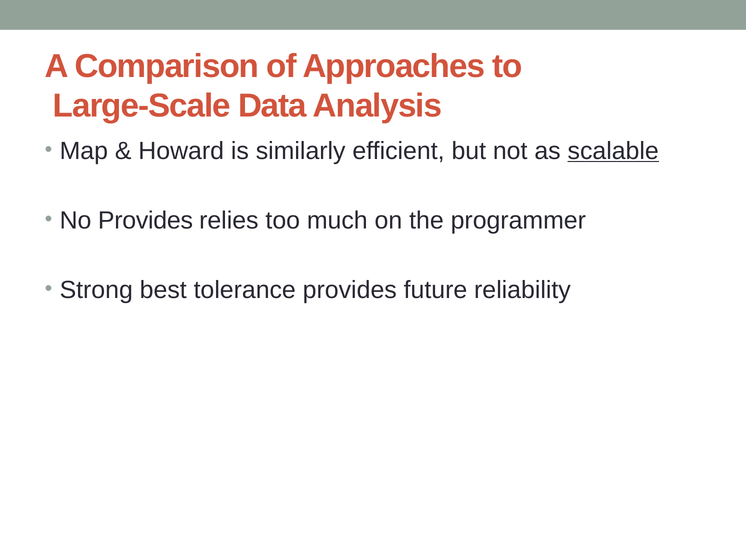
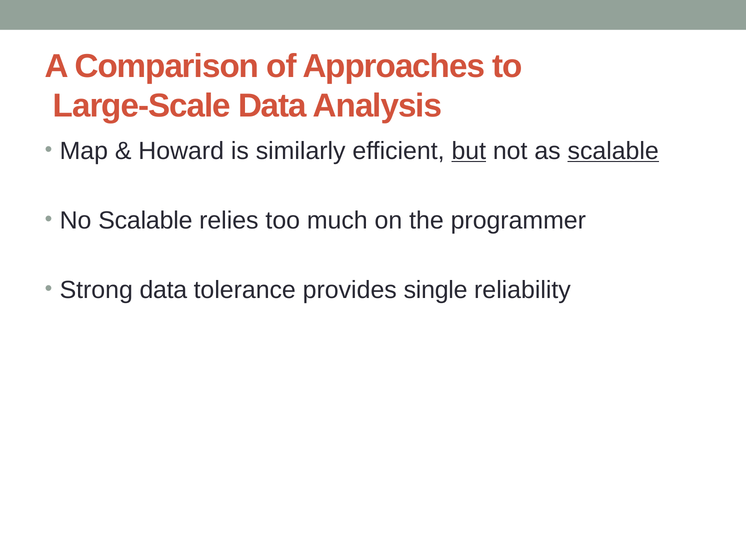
but underline: none -> present (469, 151)
No Provides: Provides -> Scalable (145, 221)
Strong best: best -> data (163, 290)
future: future -> single (436, 290)
